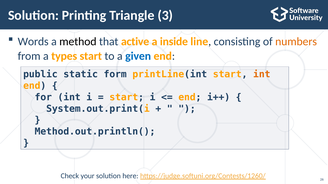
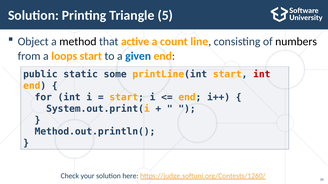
3: 3 -> 5 (165, 16)
Words: Words -> Object (33, 42)
inside: inside -> count (174, 42)
numbers colour: orange -> black (296, 42)
types: types -> loops (64, 56)
form: form -> some (115, 74)
int colour: orange -> red (262, 74)
